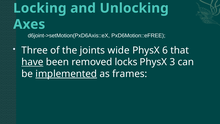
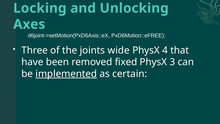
6: 6 -> 4 (165, 50)
have underline: present -> none (32, 62)
locks: locks -> fixed (126, 62)
frames: frames -> certain (130, 74)
